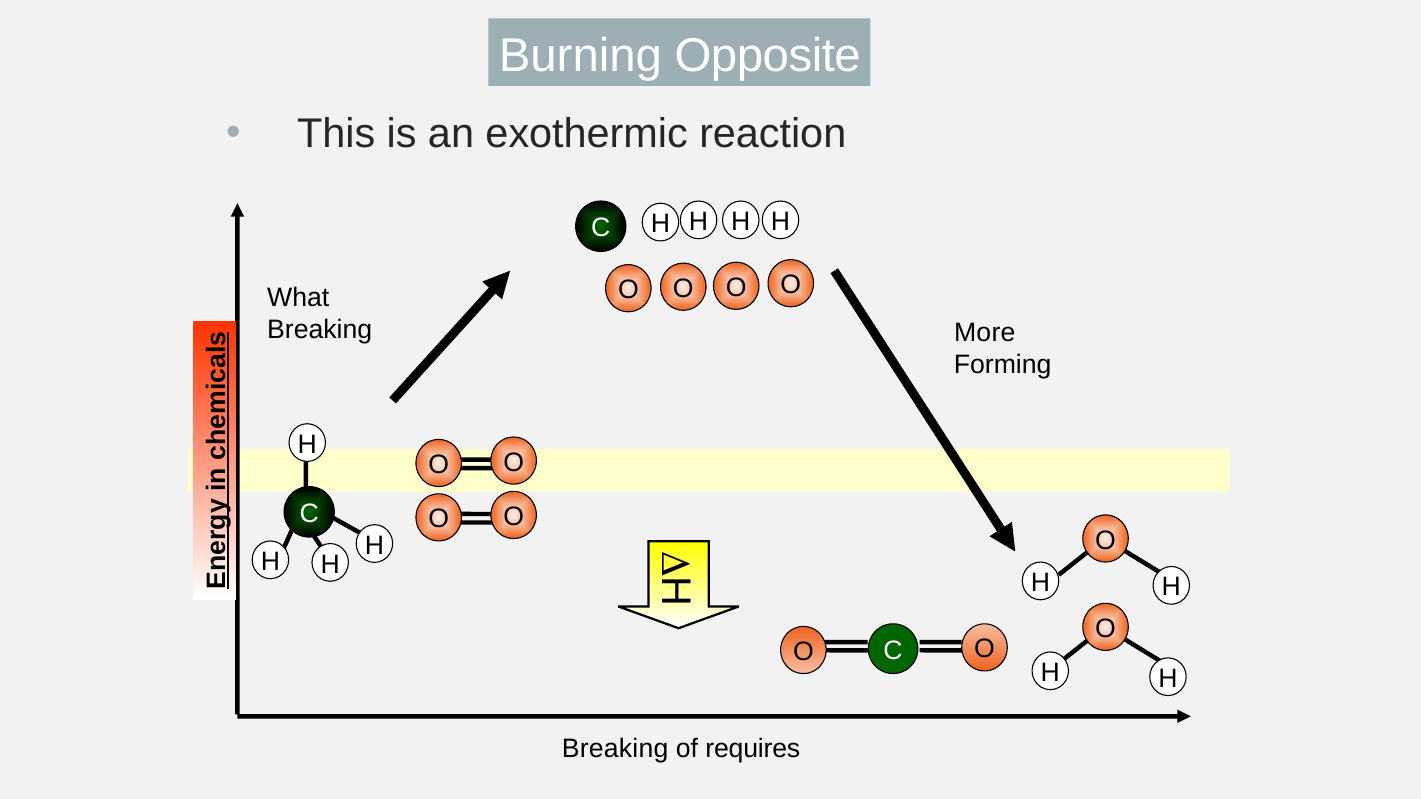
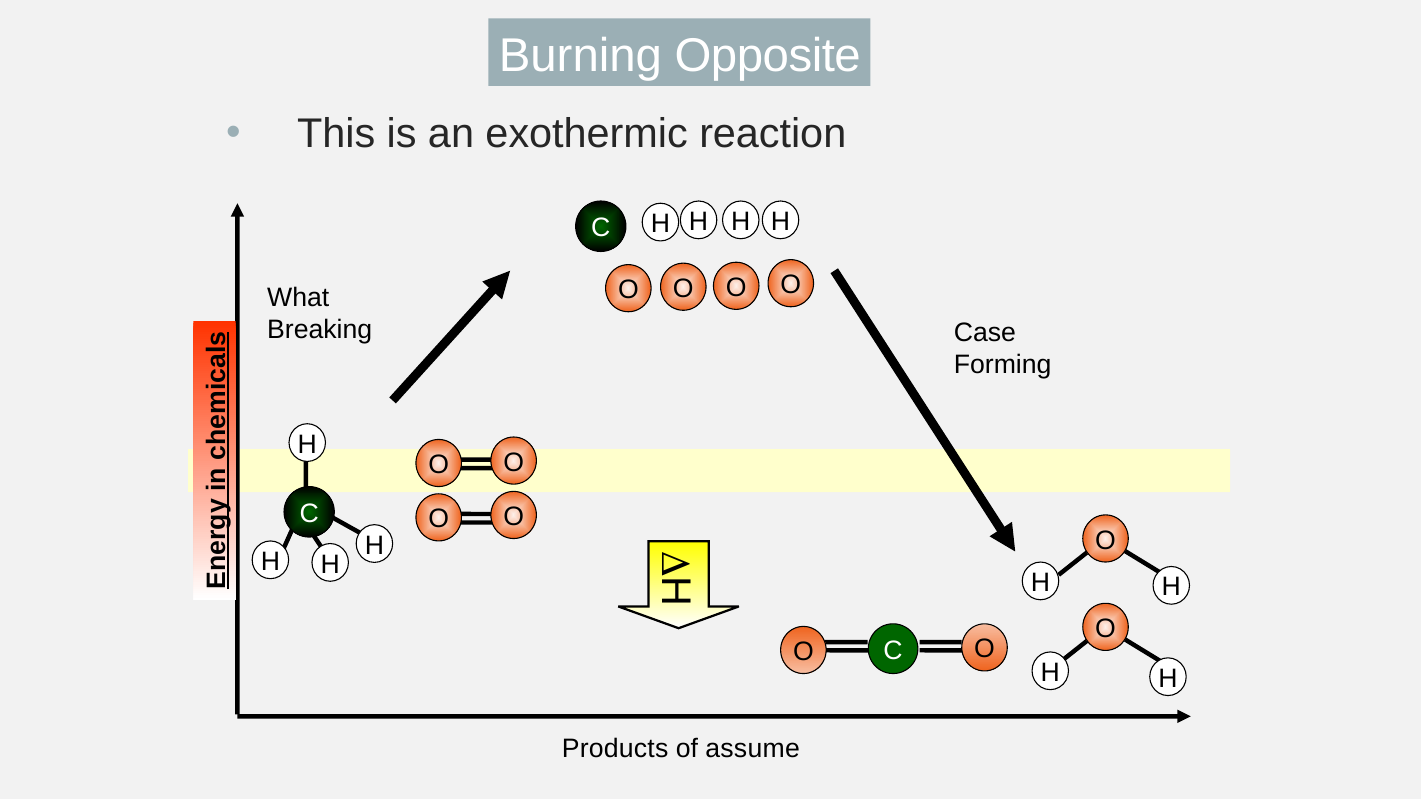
More: More -> Case (985, 333)
Breaking: Breaking -> Products (615, 749)
requires: requires -> assume (753, 749)
